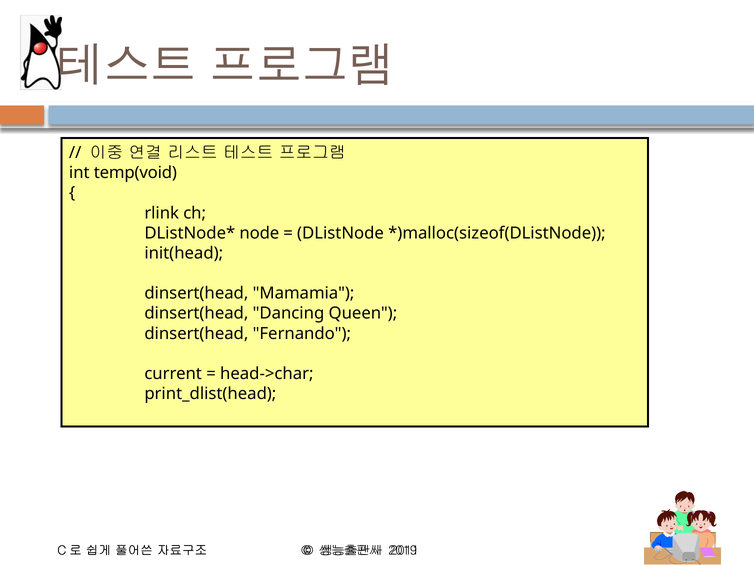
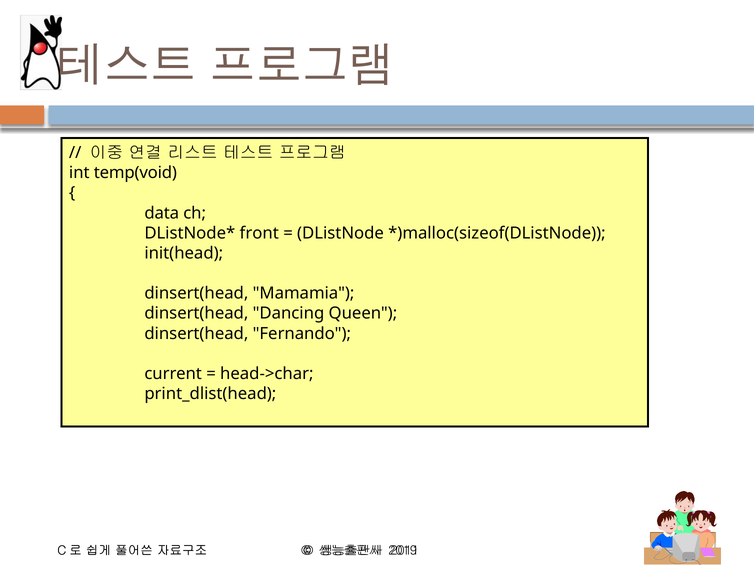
rlink: rlink -> data (162, 213)
node: node -> front (259, 233)
